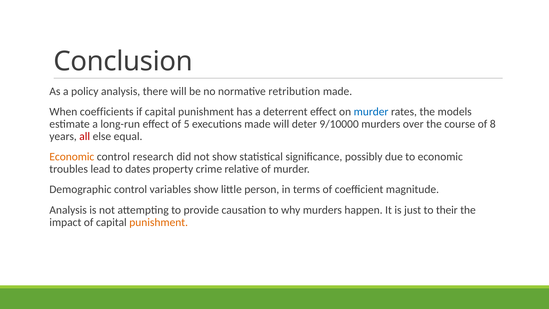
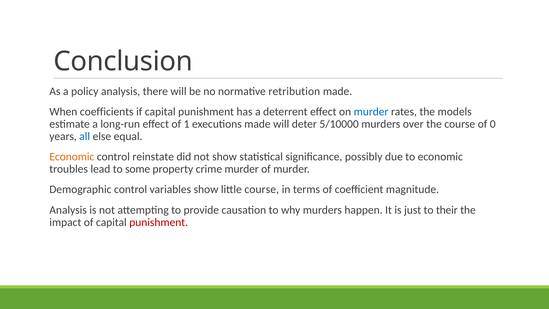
5: 5 -> 1 (187, 124)
9/10000: 9/10000 -> 5/10000 (339, 124)
8: 8 -> 0 (493, 124)
all colour: red -> blue (85, 136)
research: research -> reinstate (153, 157)
dates: dates -> some (138, 169)
crime relative: relative -> murder (242, 169)
little person: person -> course (262, 189)
punishment colour: orange -> red (159, 222)
